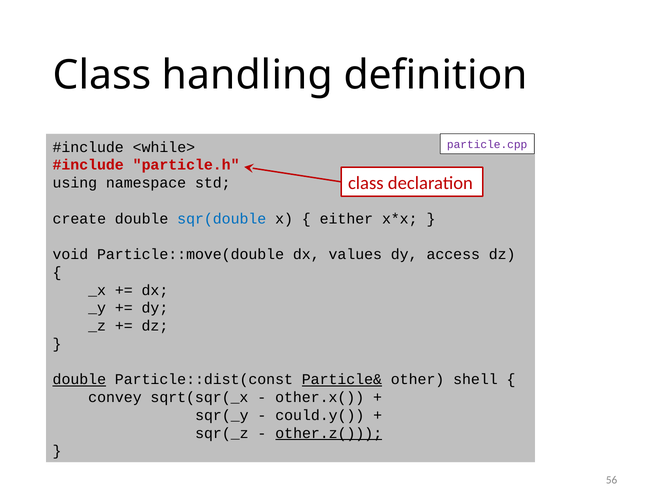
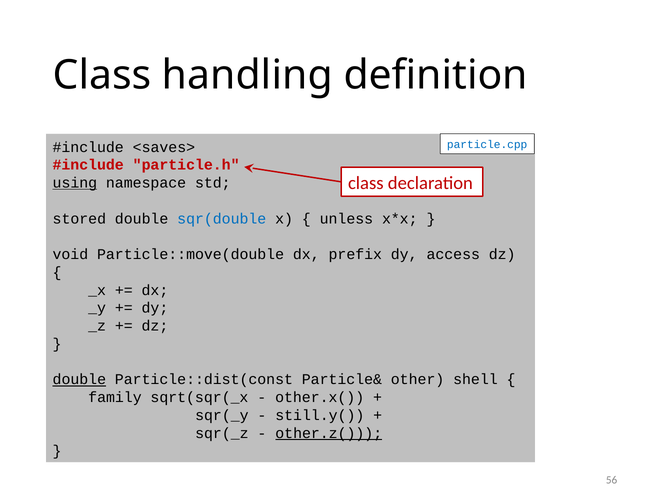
particle.cpp colour: purple -> blue (487, 145)
<while>: <while> -> <saves> (164, 147)
using underline: none -> present (75, 183)
create: create -> stored (79, 218)
either: either -> unless (346, 218)
values: values -> prefix (355, 254)
Particle& underline: present -> none (342, 379)
convey: convey -> family (115, 397)
could.y(: could.y( -> still.y( (320, 415)
